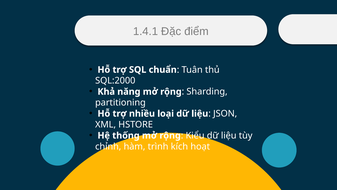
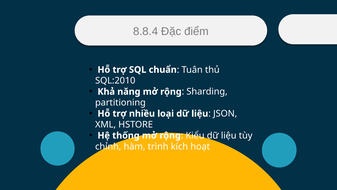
1.4.1: 1.4.1 -> 8.8.4 (146, 31)
SQL:2000: SQL:2000 -> SQL:2010 (115, 81)
